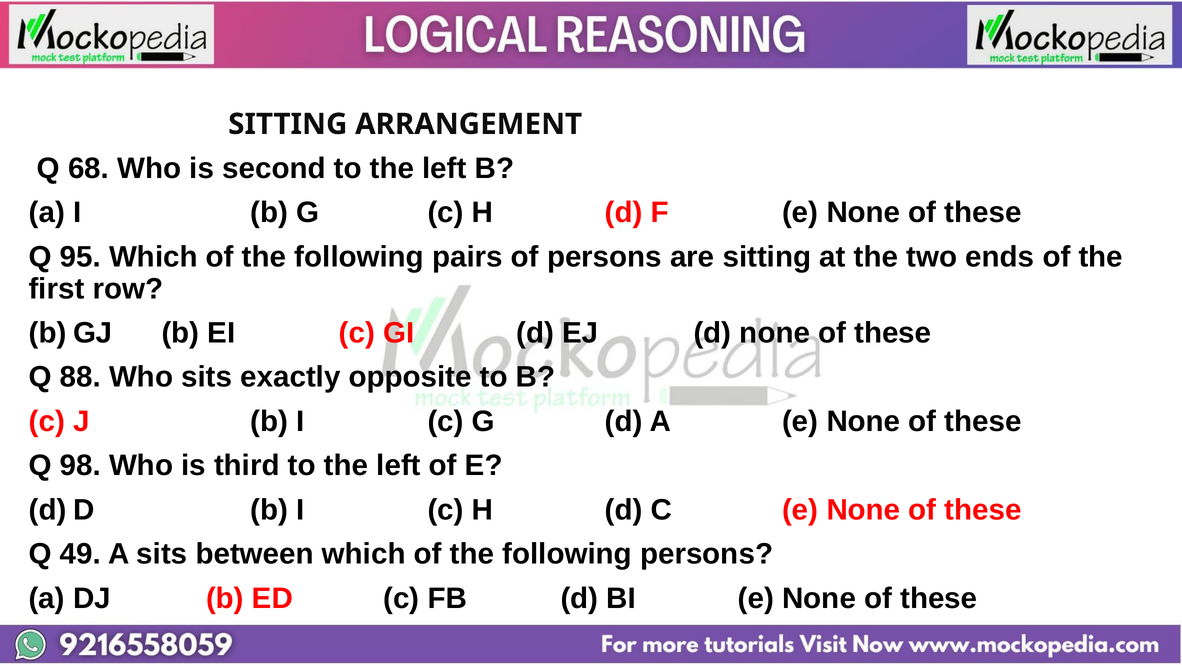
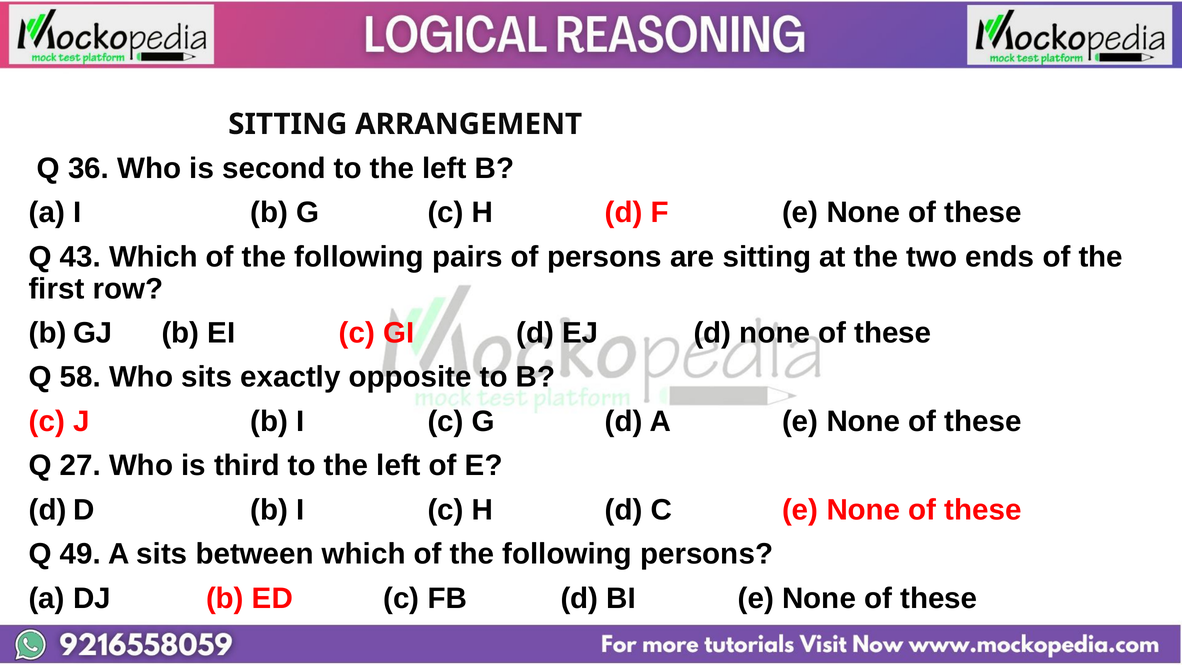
68: 68 -> 36 (89, 168)
95: 95 -> 43 (80, 257)
88: 88 -> 58 (80, 377)
98: 98 -> 27 (80, 466)
